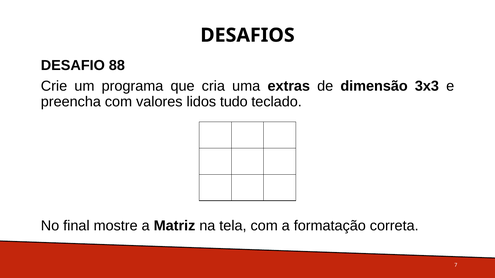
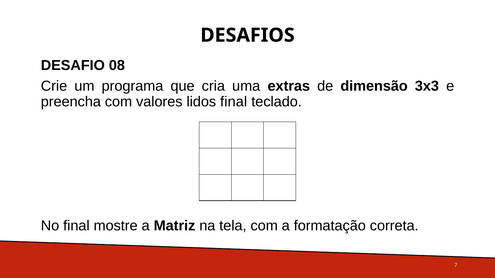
88: 88 -> 08 (117, 66)
lidos tudo: tudo -> final (234, 102)
